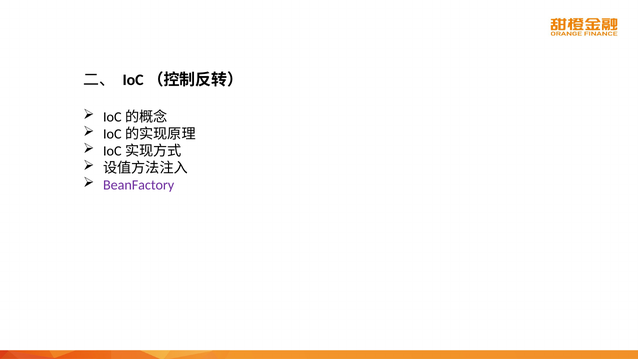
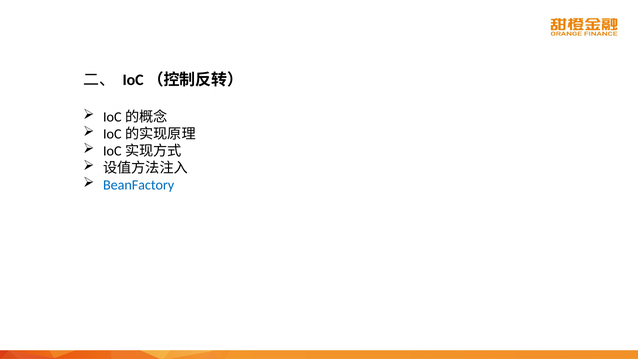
BeanFactory colour: purple -> blue (139, 185)
